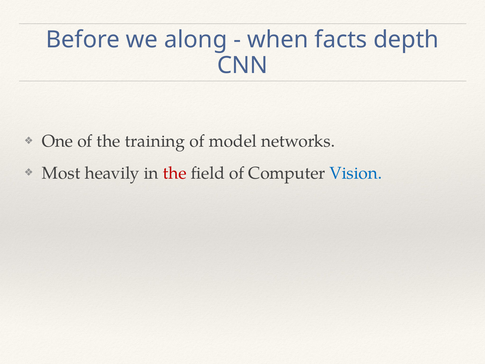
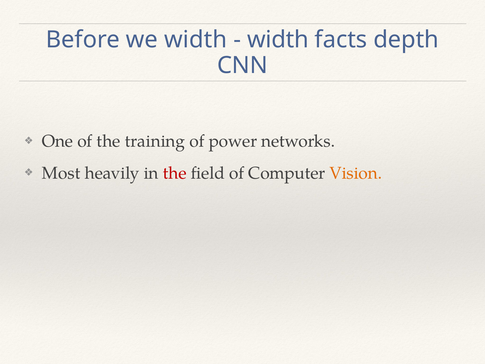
we along: along -> width (196, 40)
when: when -> width (278, 40)
model: model -> power (233, 141)
Vision colour: blue -> orange (356, 173)
